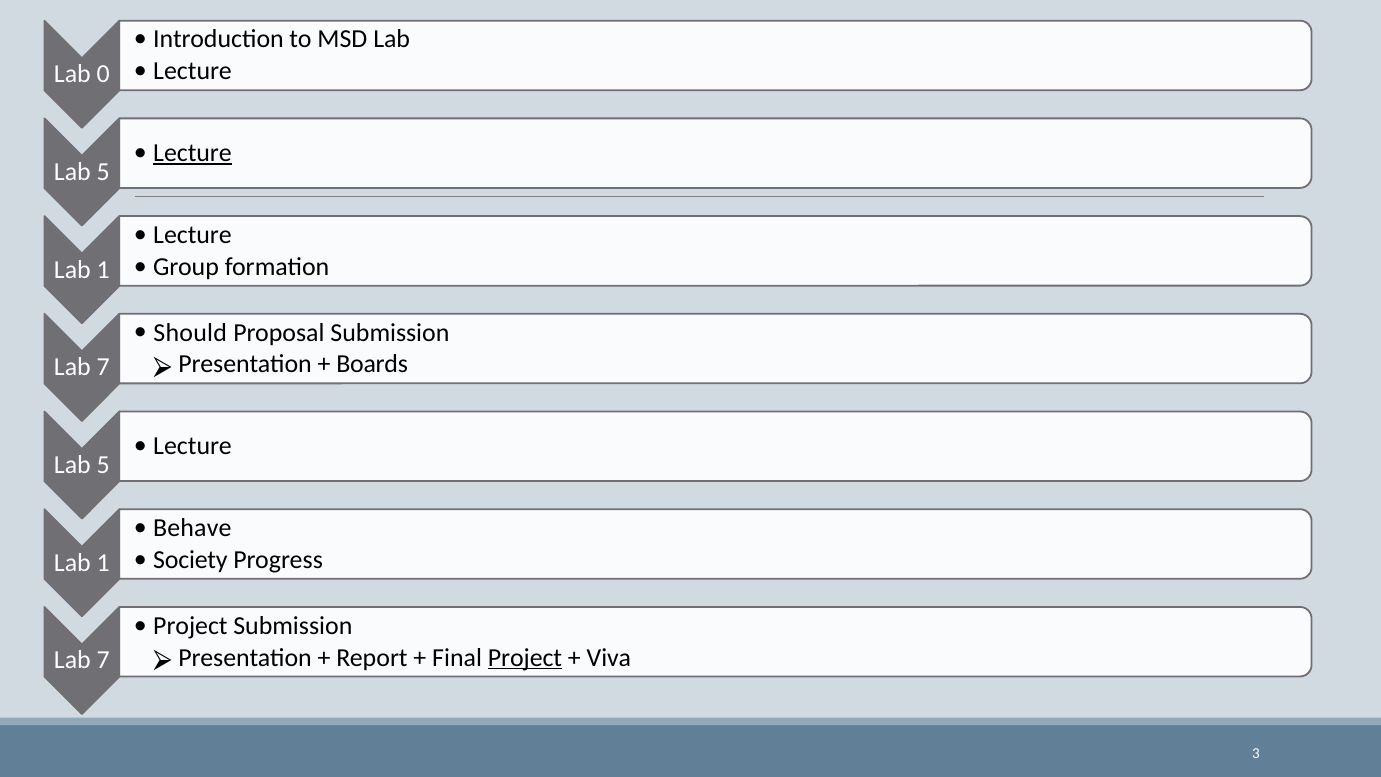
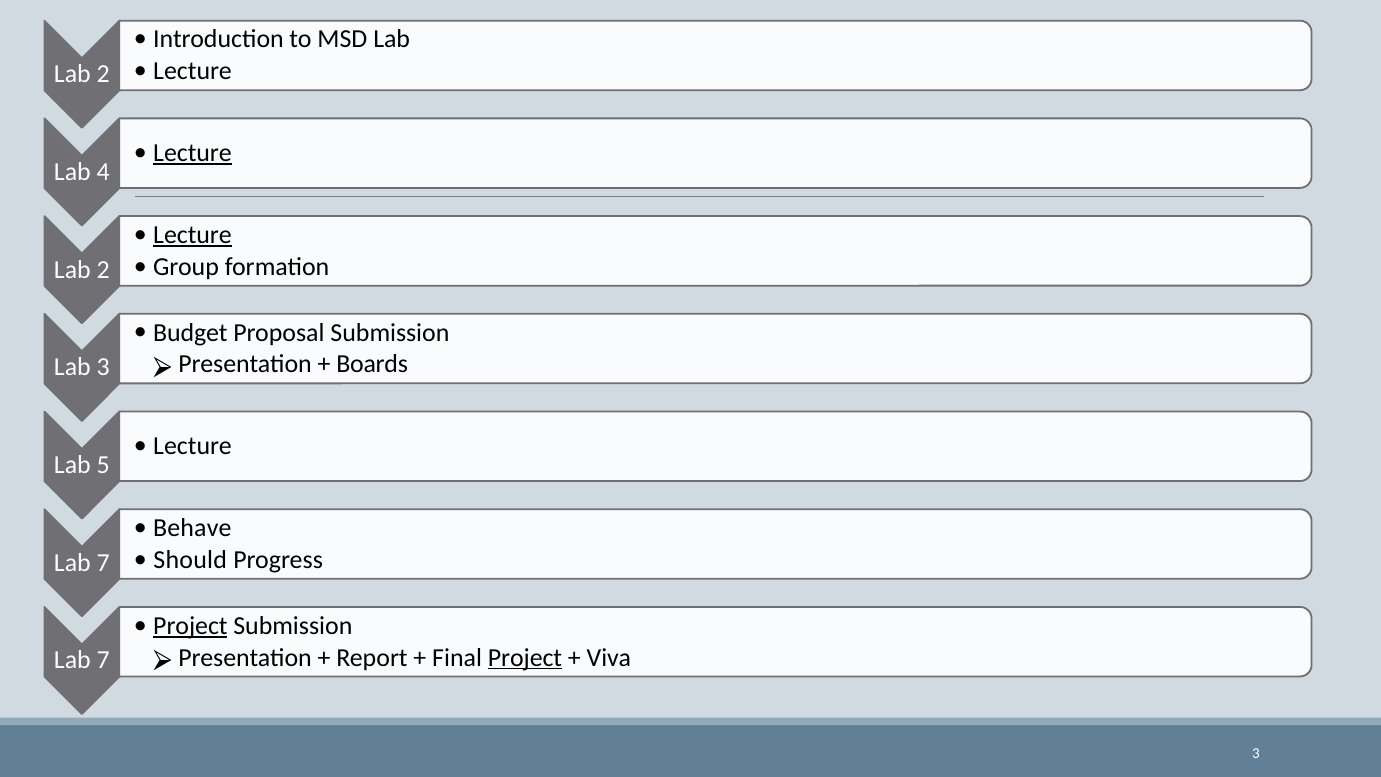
0: 0 -> 2 (103, 74)
5: 5 -> 4 (103, 172)
Lecture underline: none -> present (192, 235)
1: 1 -> 2 (103, 269)
Should: Should -> Budget (190, 332)
7: 7 -> 3 (103, 367)
Society: Society -> Should (190, 560)
1: 1 -> 7 (103, 562)
Project underline: none -> present (190, 625)
